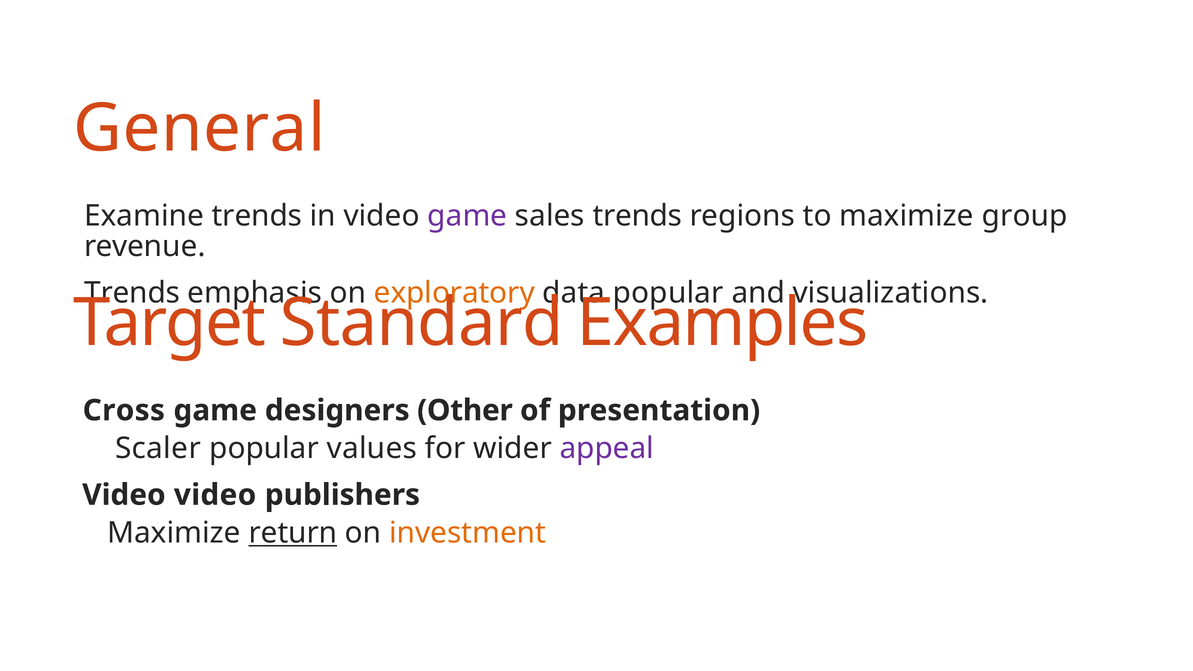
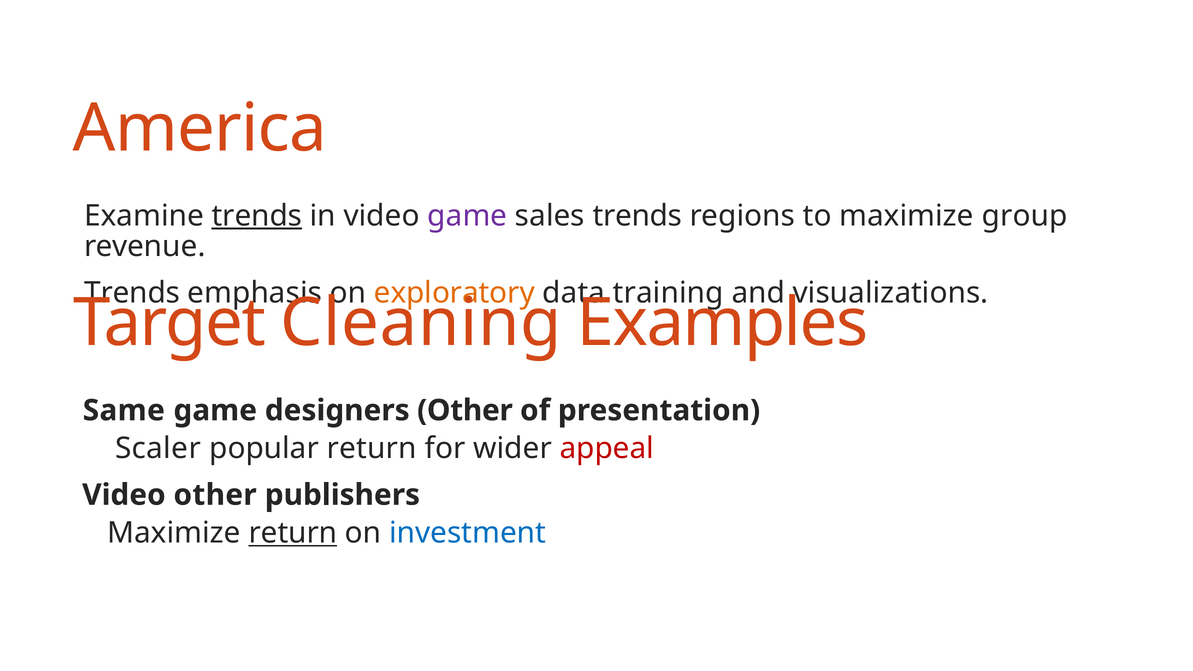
General: General -> America (200, 128)
trends underline: none -> present (257, 216)
data popular: popular -> training (668, 293)
Standard: Standard -> Cleaning (421, 323)
Cross: Cross -> Same (124, 410)
popular values: values -> return (372, 448)
appeal colour: purple -> red (607, 448)
Video video: video -> other (215, 495)
investment colour: orange -> blue (468, 533)
